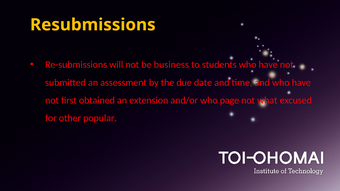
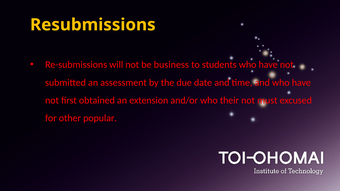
page: page -> their (229, 101)
what: what -> must (267, 101)
